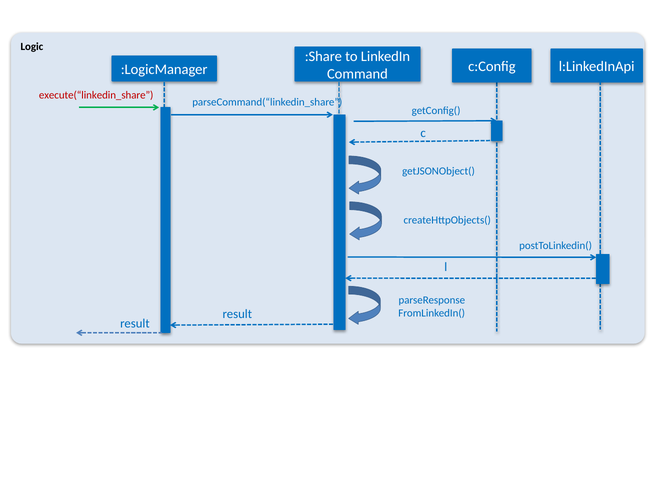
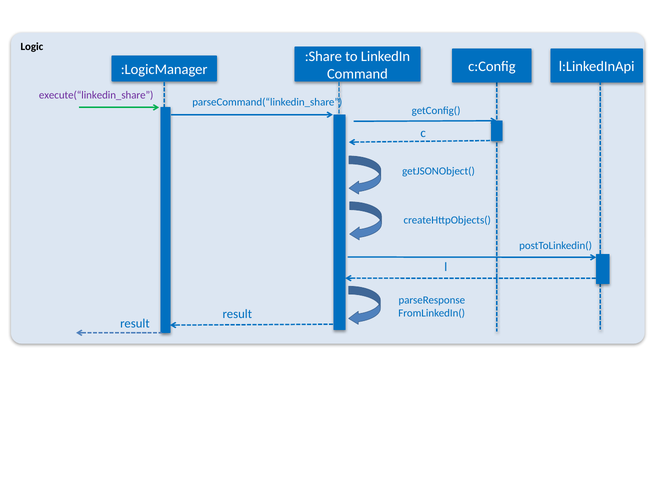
execute(“linkedin_share colour: red -> purple (96, 95)
